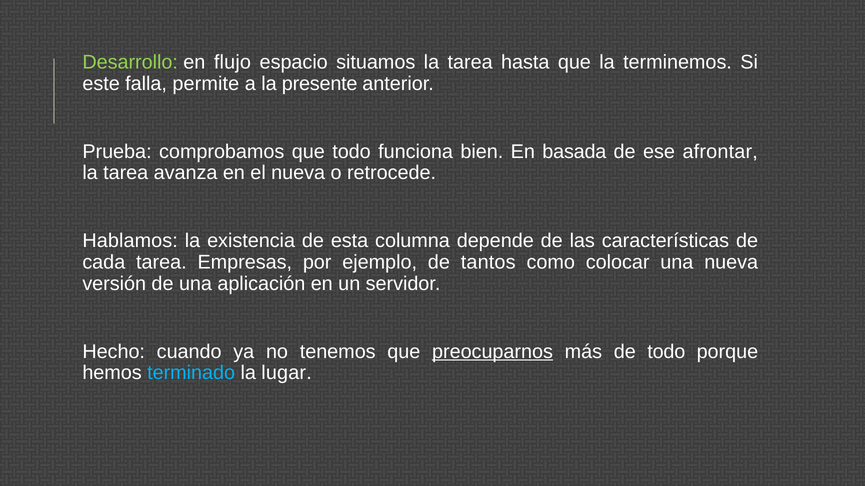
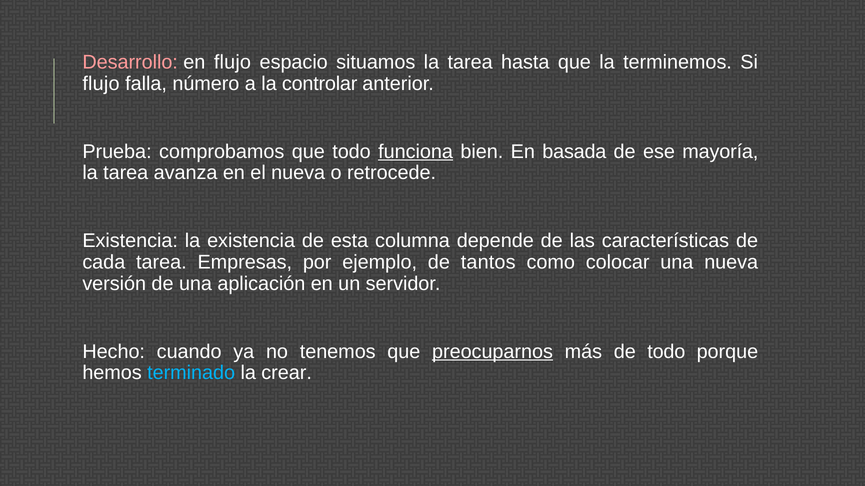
Desarrollo colour: light green -> pink (130, 62)
este: este -> flujo (101, 84)
permite: permite -> número (206, 84)
presente: presente -> controlar (320, 84)
funciona underline: none -> present (416, 152)
afrontar: afrontar -> mayoría (720, 152)
Hablamos: Hablamos -> Existencia (130, 241)
lugar: lugar -> crear (287, 373)
